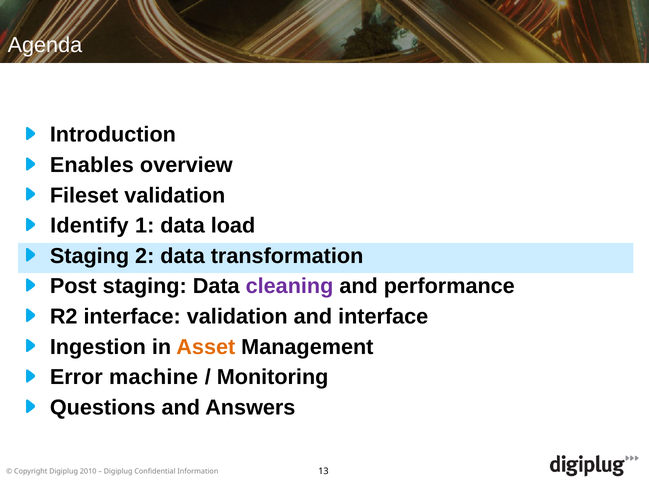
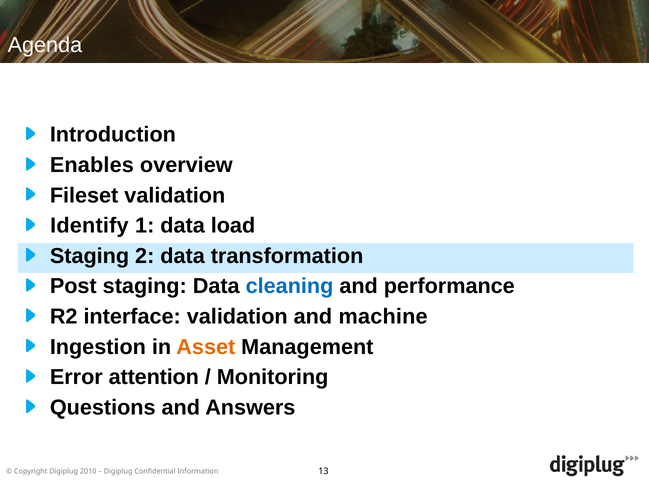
cleaning colour: purple -> blue (290, 286)
and interface: interface -> machine (383, 316)
machine: machine -> attention (154, 377)
